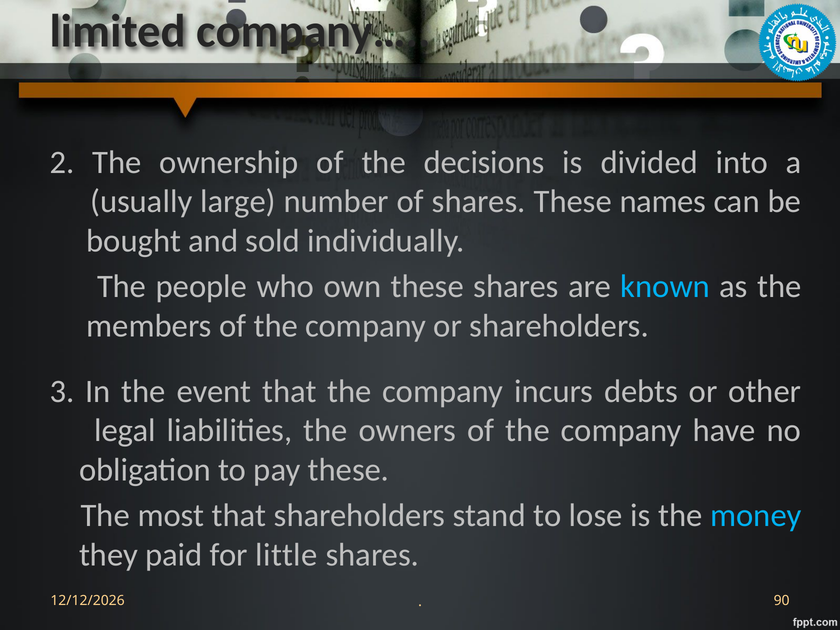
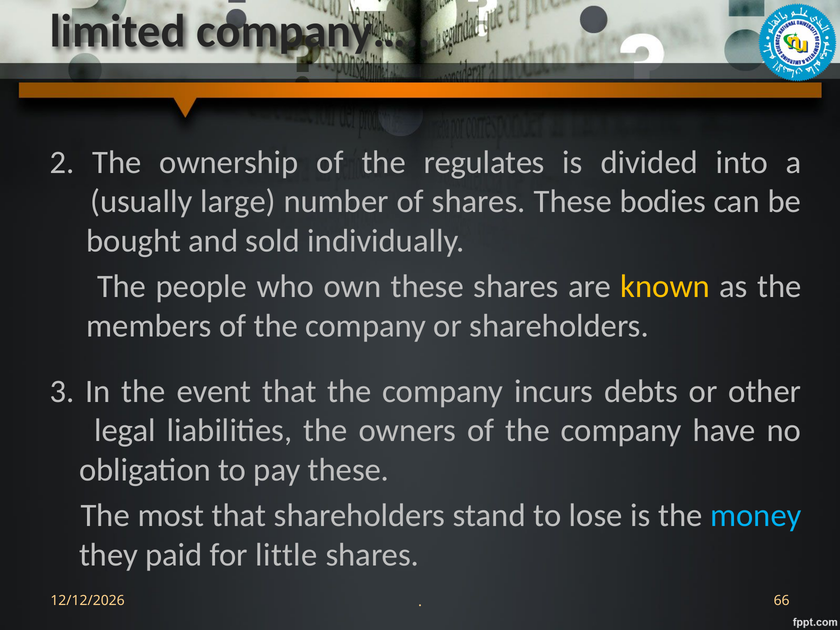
decisions: decisions -> regulates (484, 162)
names: names -> bodies (663, 202)
known colour: light blue -> yellow (665, 287)
90: 90 -> 66 (782, 601)
